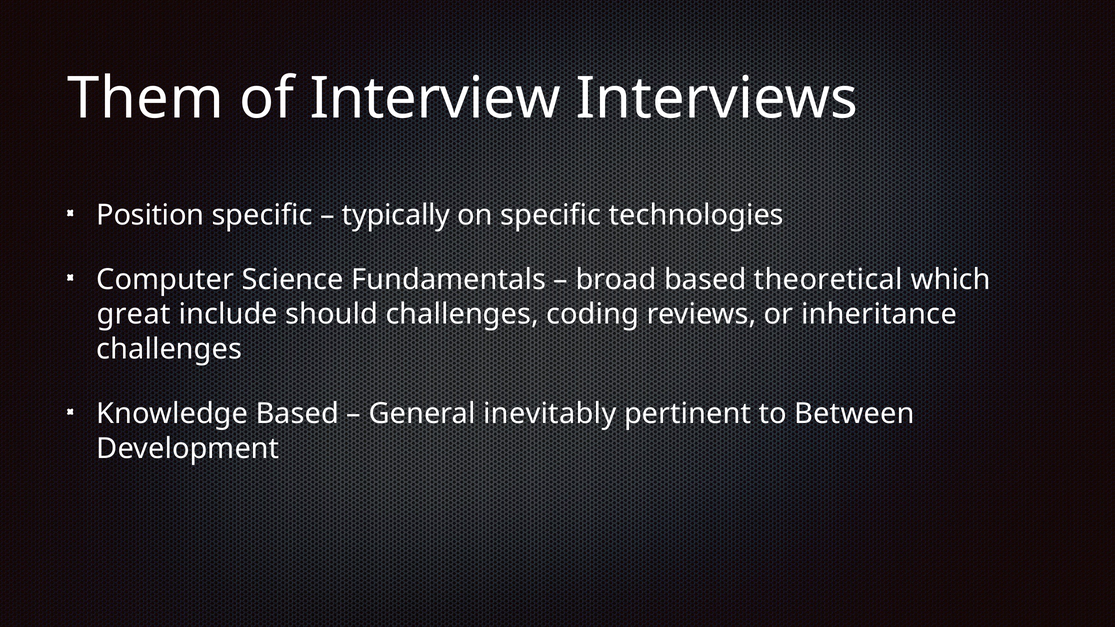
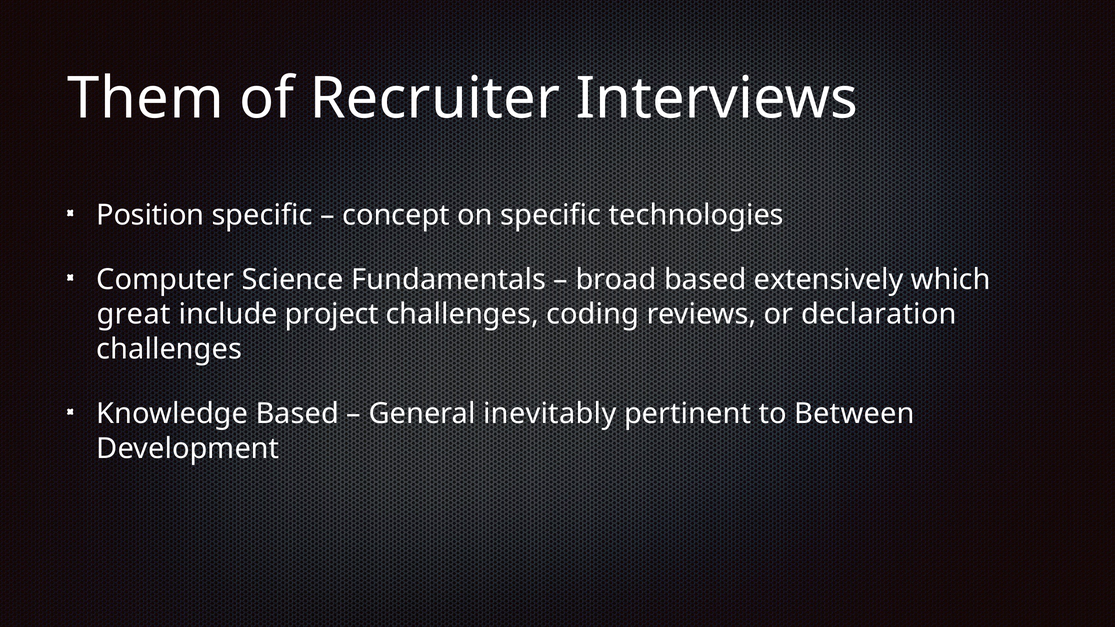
Interview: Interview -> Recruiter (435, 99)
typically: typically -> concept (396, 215)
theoretical: theoretical -> extensively (829, 280)
should: should -> project (332, 314)
inheritance: inheritance -> declaration (879, 314)
